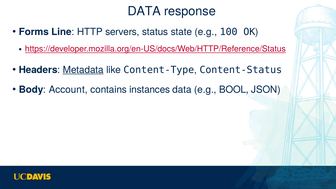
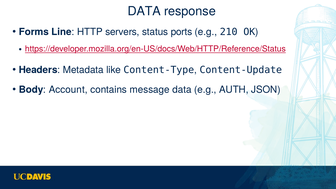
state: state -> ports (181, 32)
100: 100 -> 210 (229, 32)
Metadata underline: present -> none (83, 70)
Content-Status: Content-Status -> Content-Update (241, 70)
instances: instances -> message (150, 90)
BOOL: BOOL -> AUTH (234, 90)
